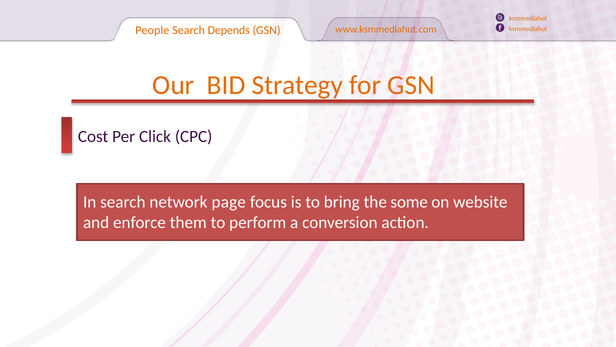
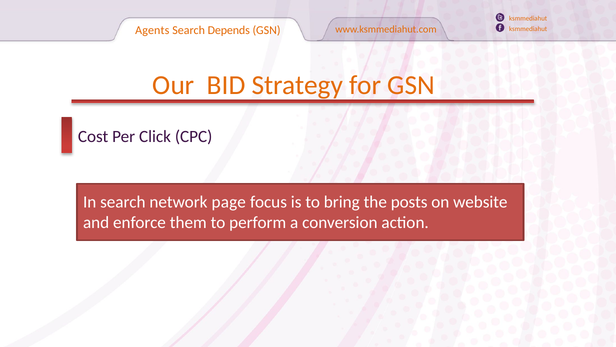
People: People -> Agents (152, 30)
some: some -> posts (409, 202)
